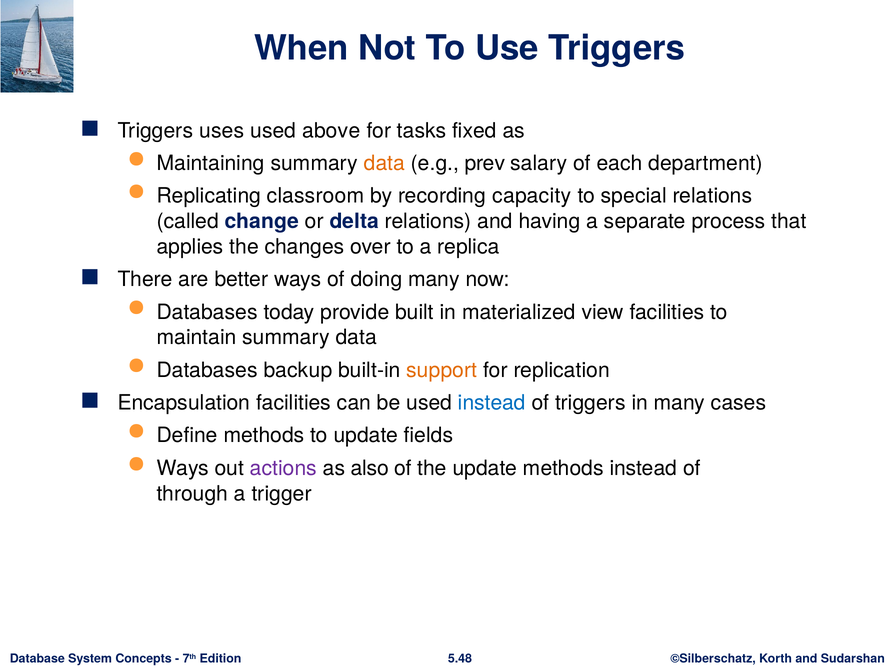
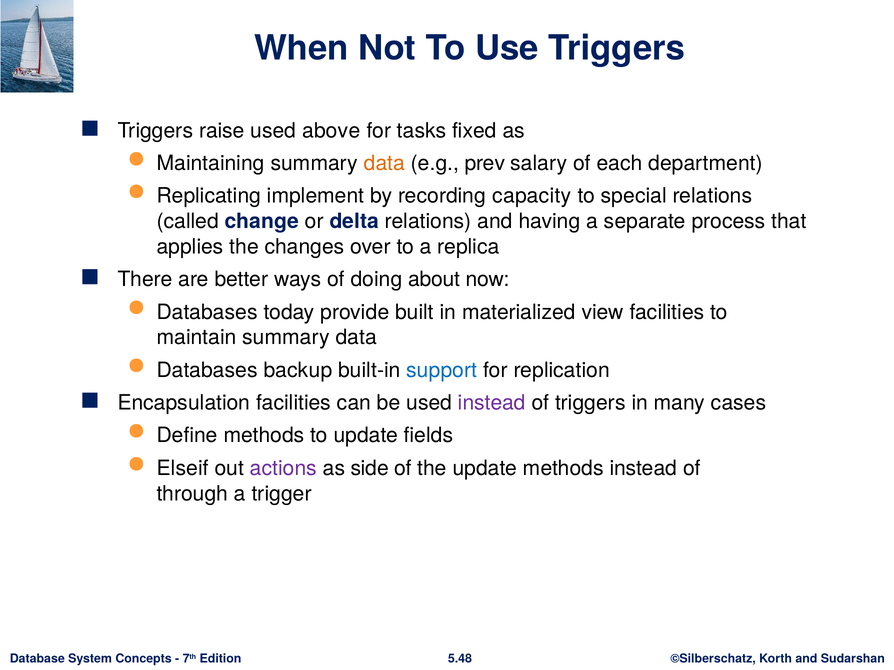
uses: uses -> raise (222, 131)
classroom: classroom -> implement (316, 196)
doing many: many -> about (434, 280)
support colour: orange -> blue (442, 370)
instead colour: blue -> purple (492, 403)
Ways: Ways -> Elseif (183, 469)
also: also -> side (370, 469)
